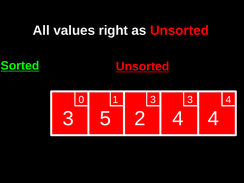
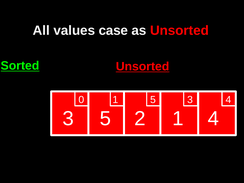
right: right -> case (113, 30)
0 3: 3 -> 5 (153, 100)
3 4: 4 -> 1 (178, 119)
